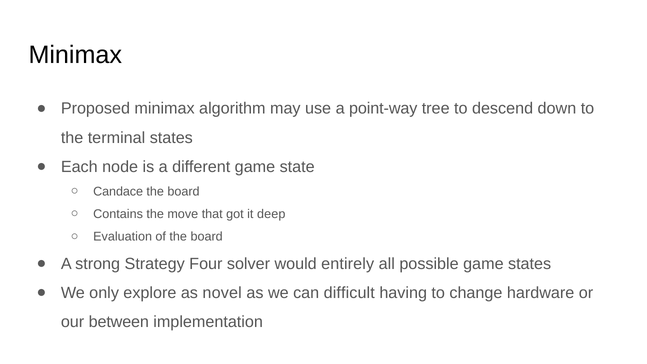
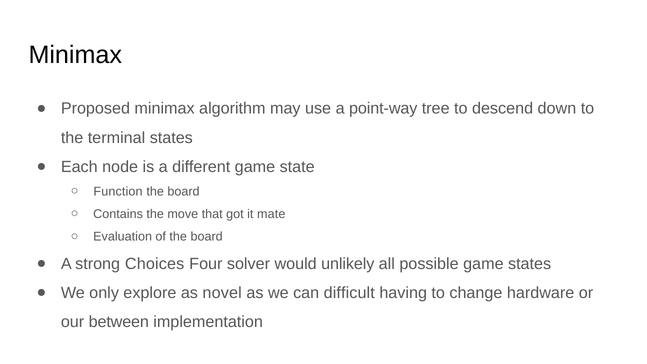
Candace: Candace -> Function (118, 191)
deep: deep -> mate (271, 214)
Strategy: Strategy -> Choices (155, 264)
entirely: entirely -> unlikely (348, 264)
